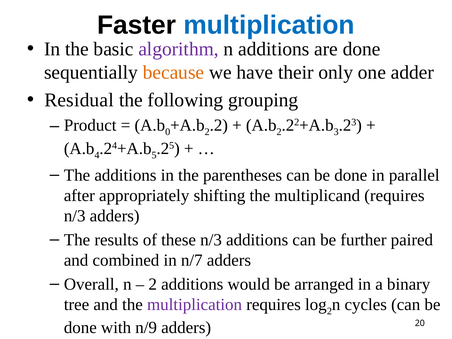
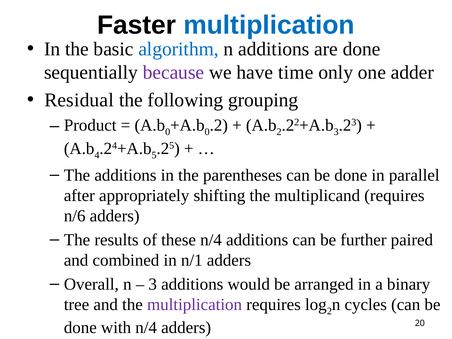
algorithm colour: purple -> blue (179, 49)
because colour: orange -> purple (173, 73)
their: their -> time (296, 73)
2: 2 -> 0 (207, 132)
n/3: n/3 -> n/6 (75, 216)
these n/3: n/3 -> n/4 (211, 240)
n/7: n/7 -> n/1 (192, 260)
2: 2 -> 3 (153, 284)
with n/9: n/9 -> n/4 (146, 328)
